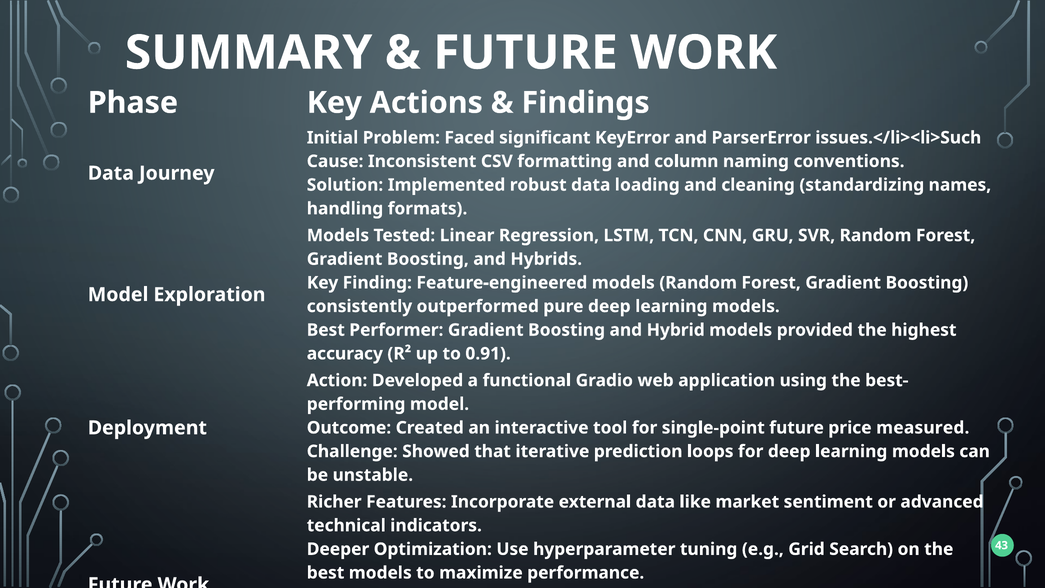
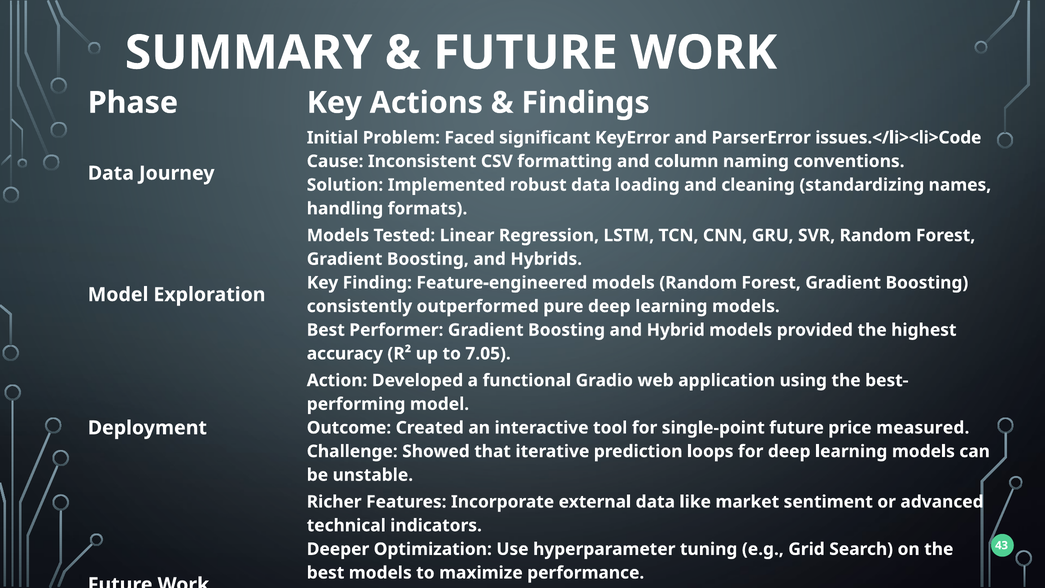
issues.</li><li>Such: issues.</li><li>Such -> issues.</li><li>Code (898, 138)
0.91: 0.91 -> 7.05 (488, 354)
